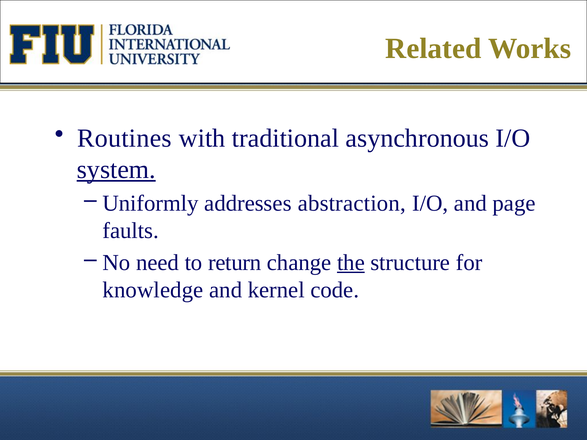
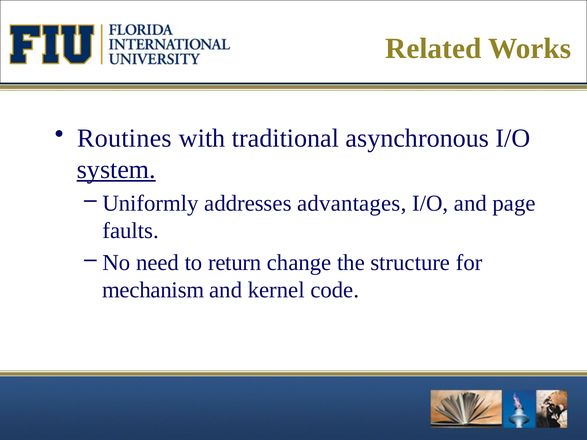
abstraction: abstraction -> advantages (352, 203)
the underline: present -> none (351, 263)
knowledge: knowledge -> mechanism (153, 290)
